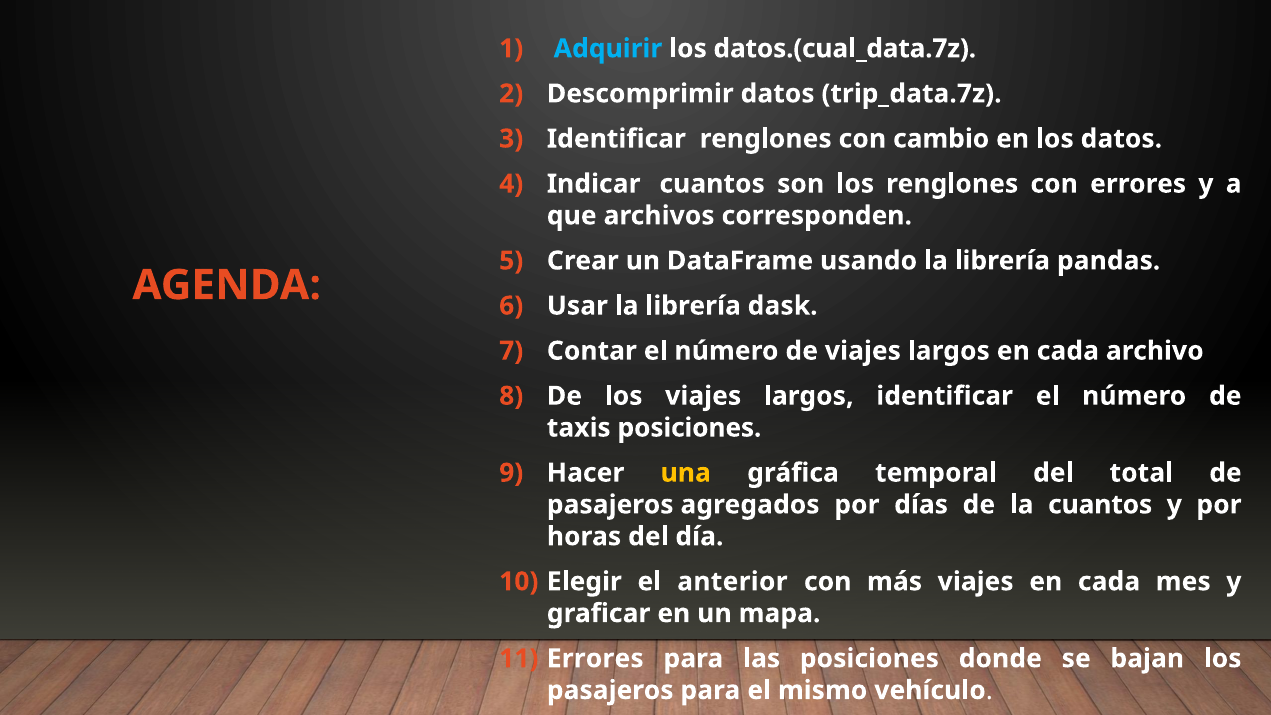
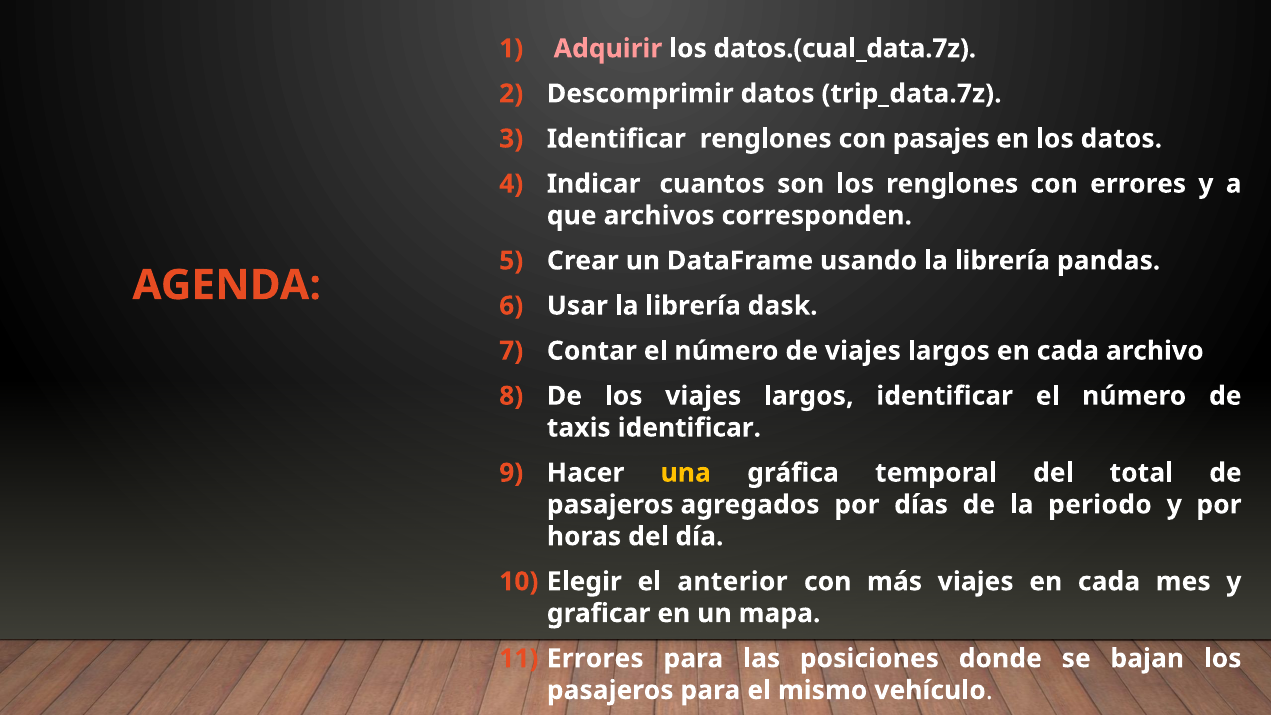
Adquirir colour: light blue -> pink (608, 49)
cambio: cambio -> pasajes (941, 139)
taxis posiciones: posiciones -> identificar (689, 428)
la cuantos: cuantos -> periodo (1100, 505)
